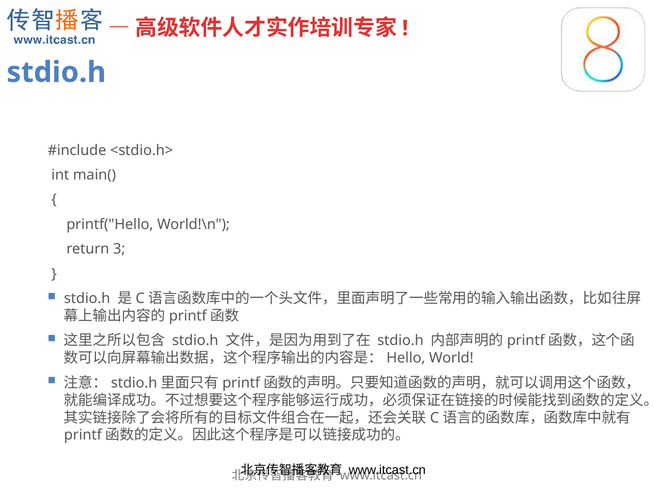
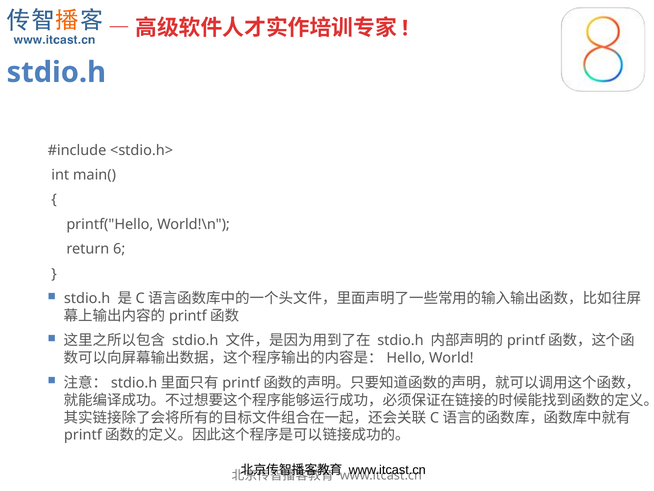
3: 3 -> 6 (119, 249)
